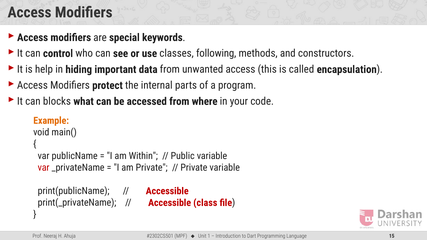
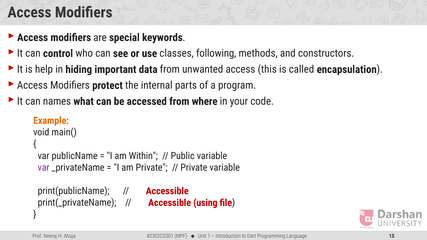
blocks: blocks -> names (57, 101)
var colour: red -> purple (44, 168)
class: class -> using (205, 203)
